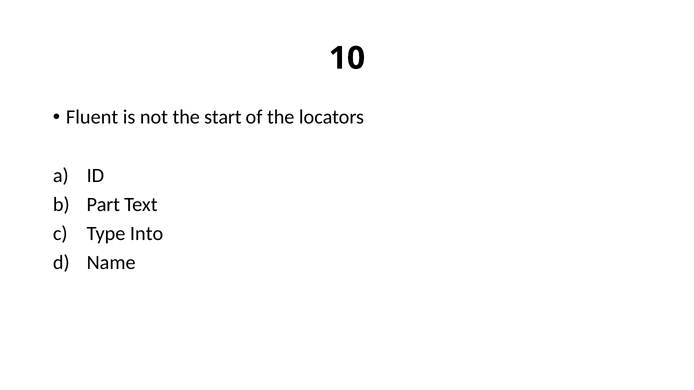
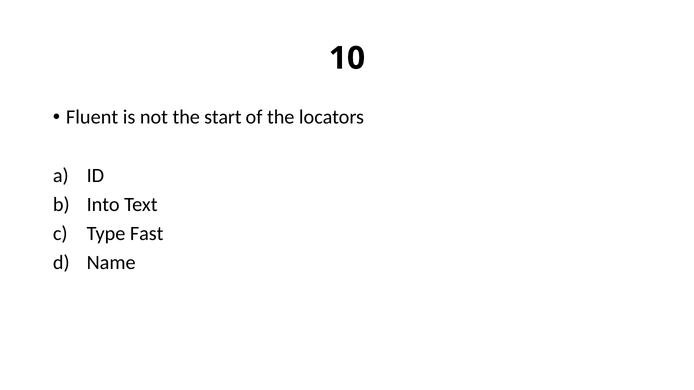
Part: Part -> Into (103, 205)
Into: Into -> Fast (147, 234)
